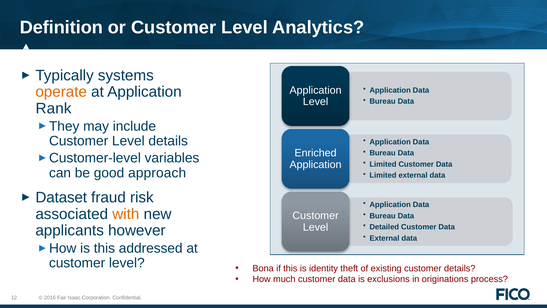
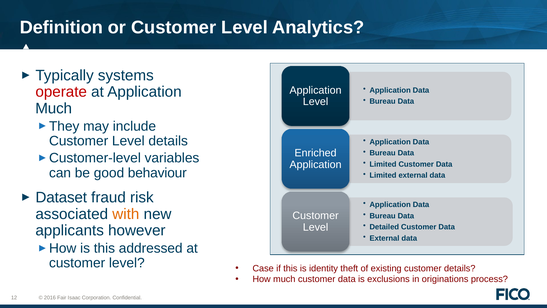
operate colour: orange -> red (61, 92)
Rank: Rank -> Much (54, 108)
approach: approach -> behaviour (157, 173)
Bona: Bona -> Case (263, 268)
